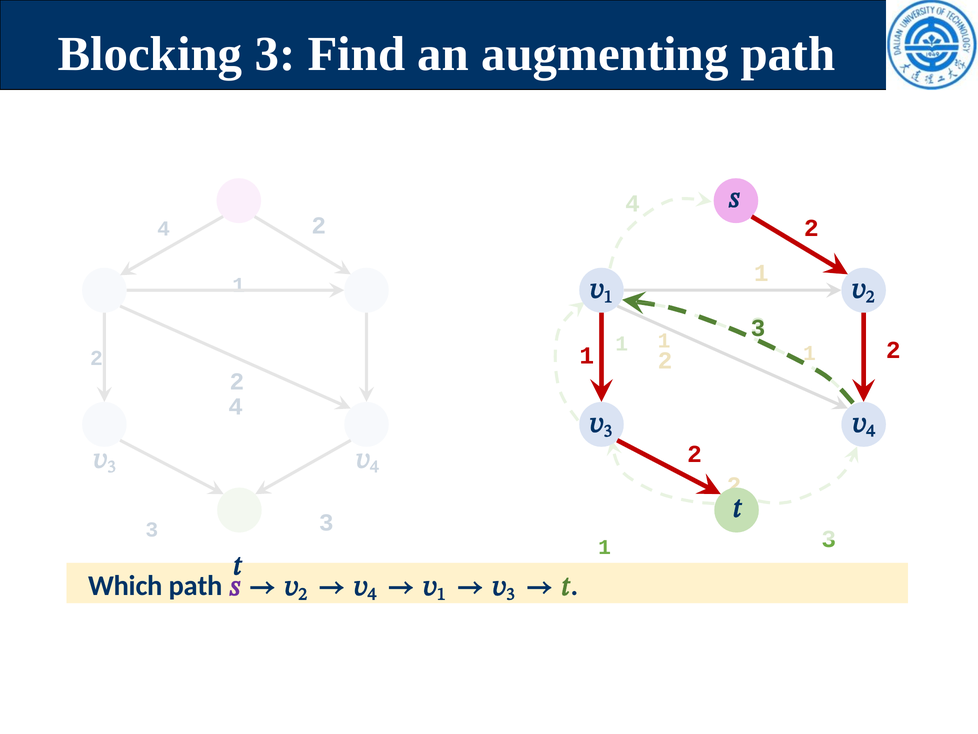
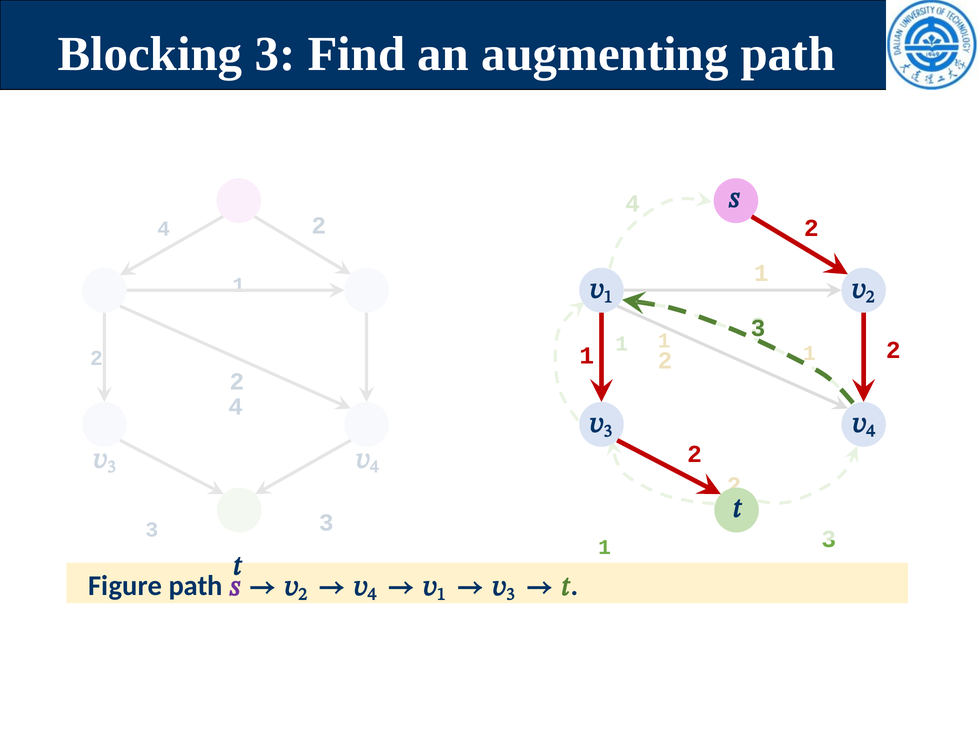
Which: Which -> Figure (125, 585)
